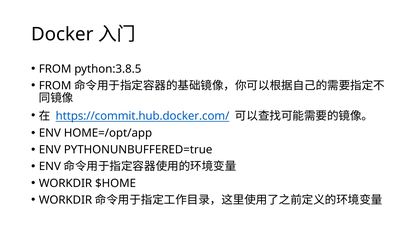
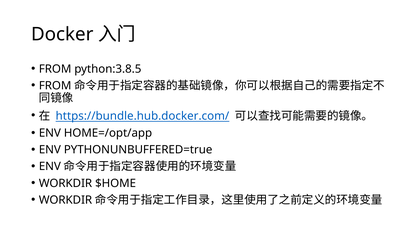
https://commit.hub.docker.com/: https://commit.hub.docker.com/ -> https://bundle.hub.docker.com/ (142, 116)
